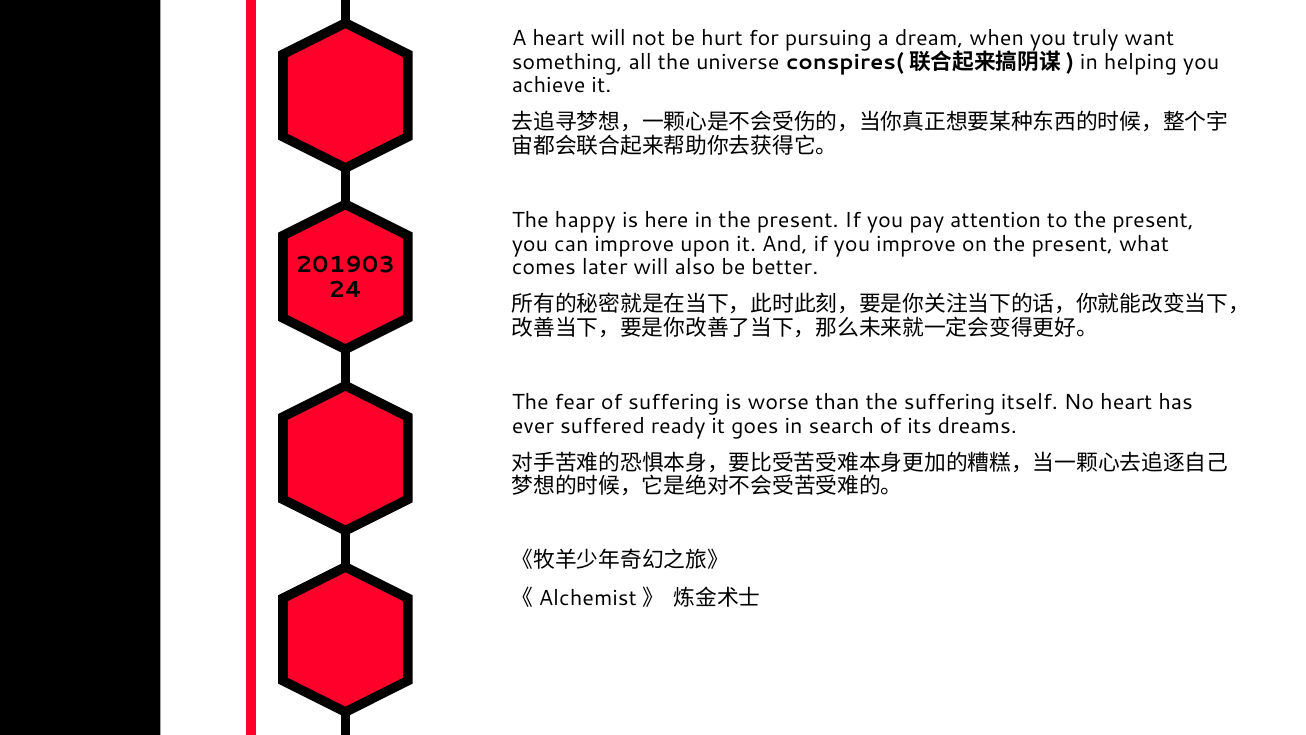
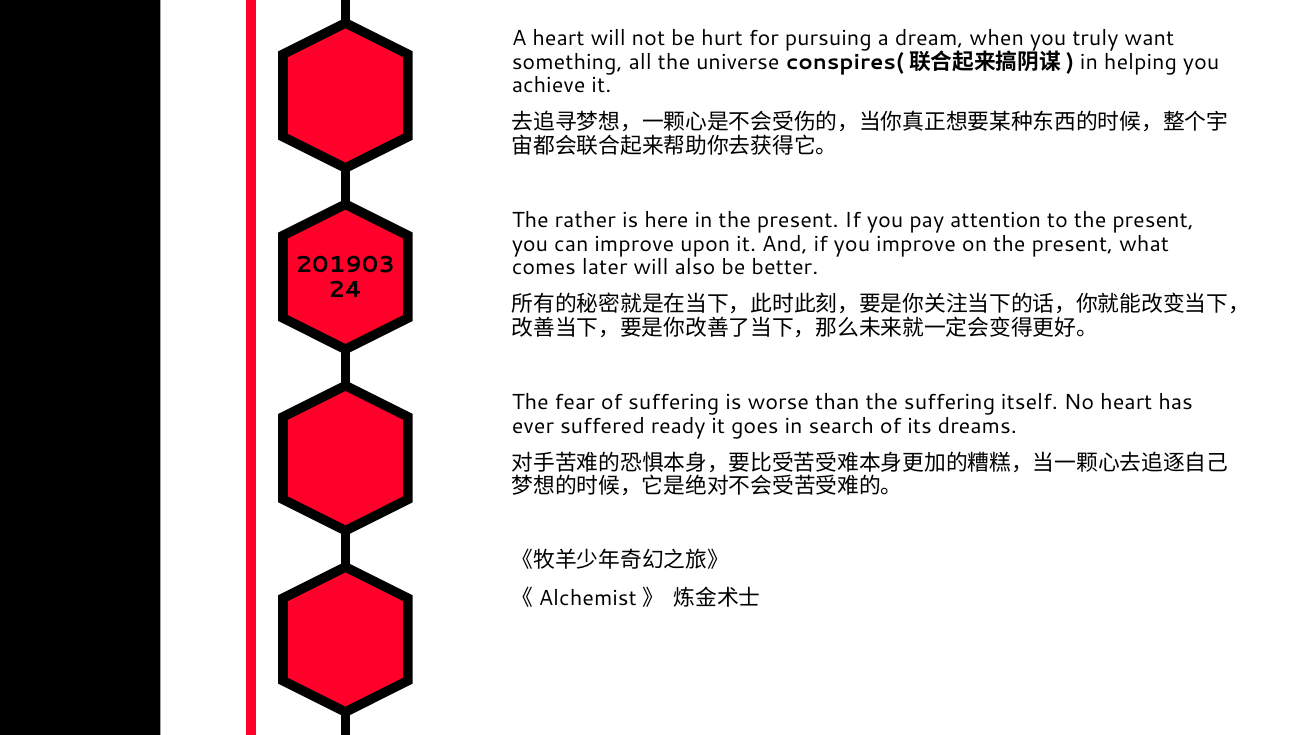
happy: happy -> rather (585, 220)
